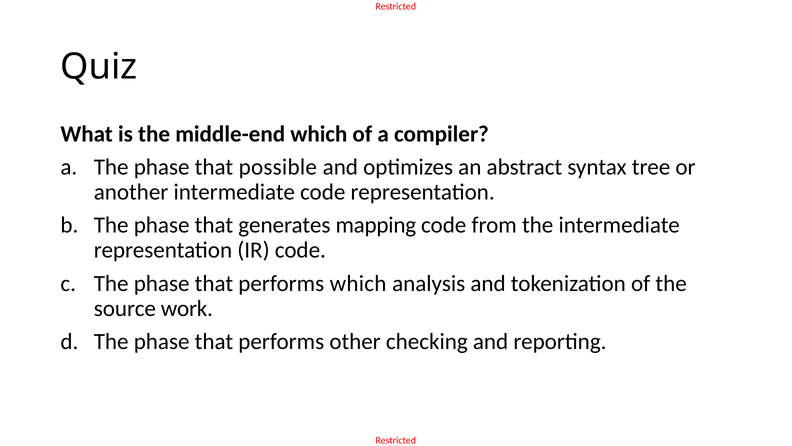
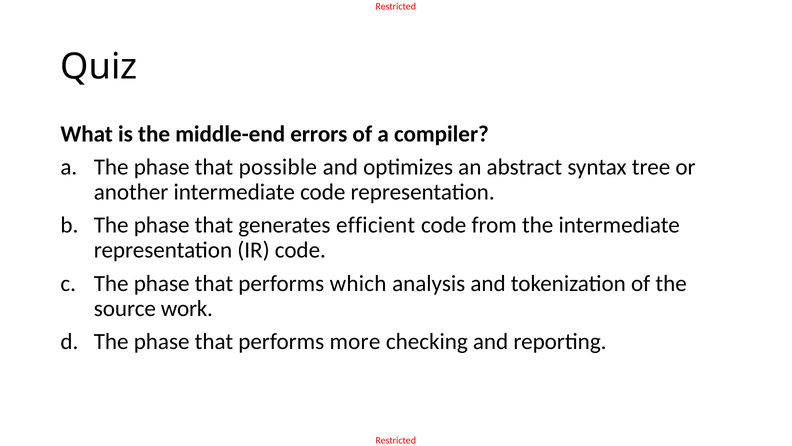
middle-end which: which -> errors (319, 134)
mapping: mapping -> efficient (376, 225)
other: other -> more (355, 341)
